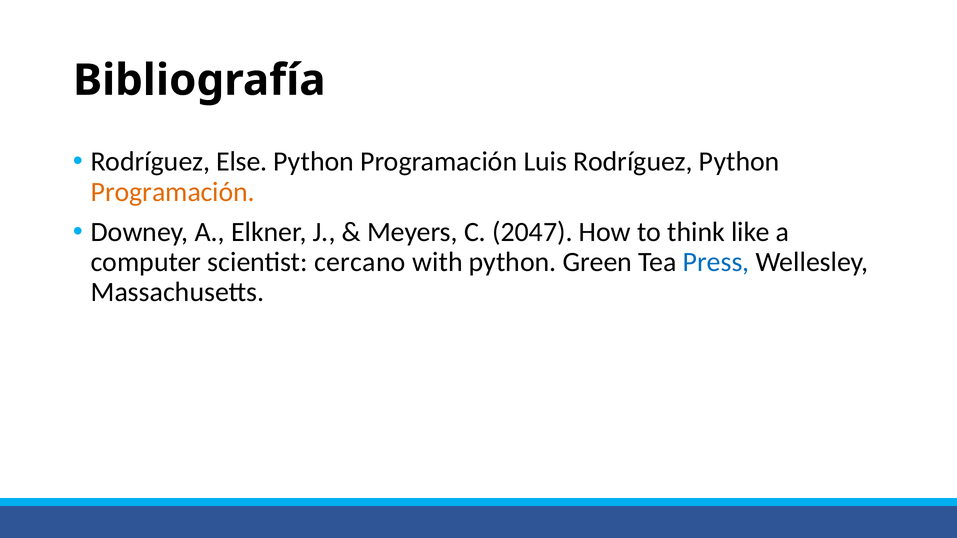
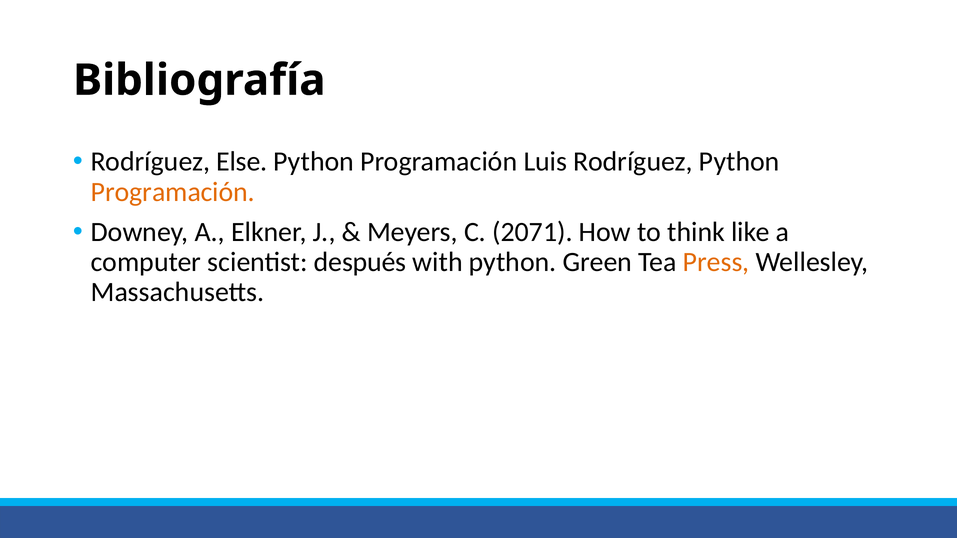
2047: 2047 -> 2071 (533, 232)
cercano: cercano -> después (360, 262)
Press colour: blue -> orange (716, 262)
